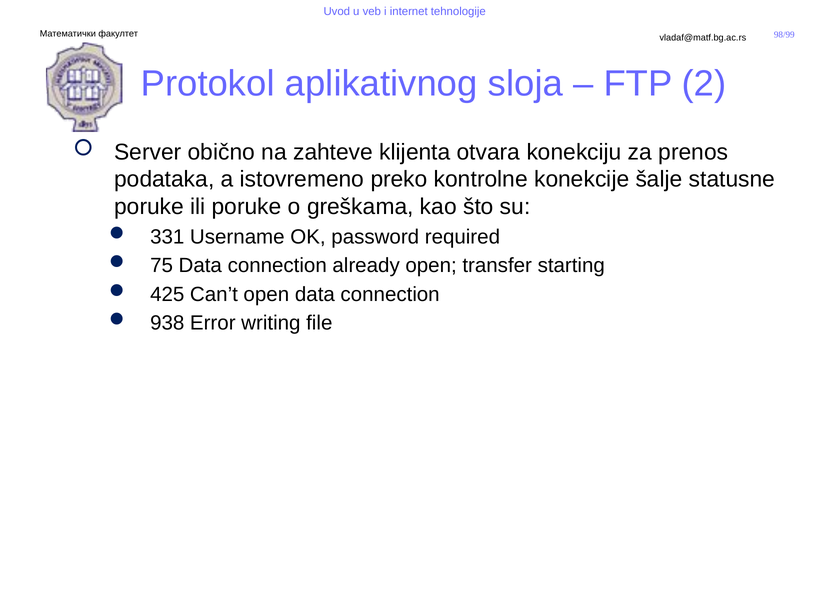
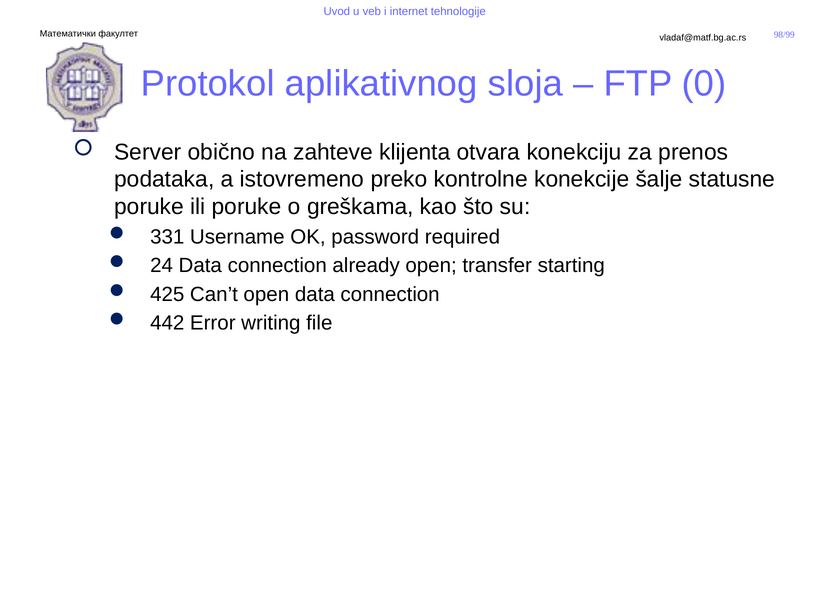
2: 2 -> 0 (704, 84)
75: 75 -> 24 (162, 265)
938: 938 -> 442 (167, 323)
